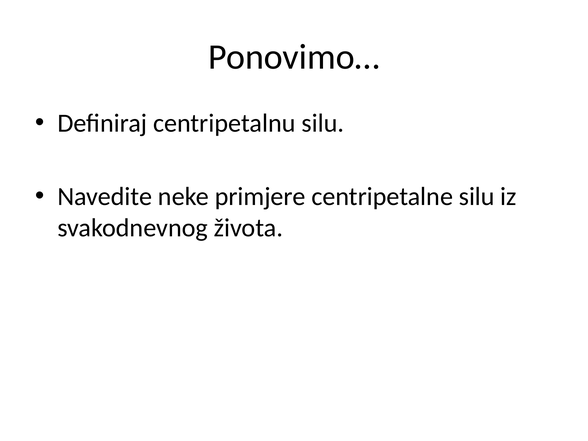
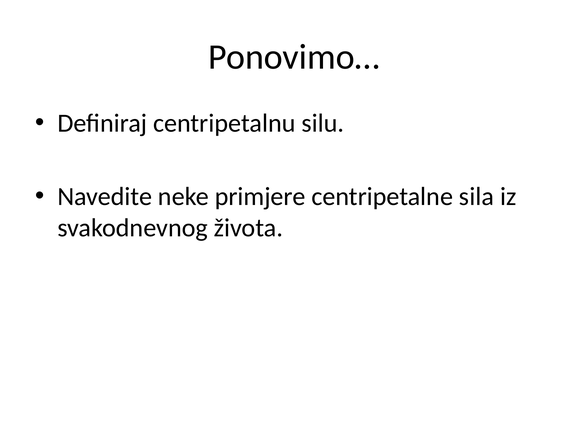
centripetalne silu: silu -> sila (477, 197)
